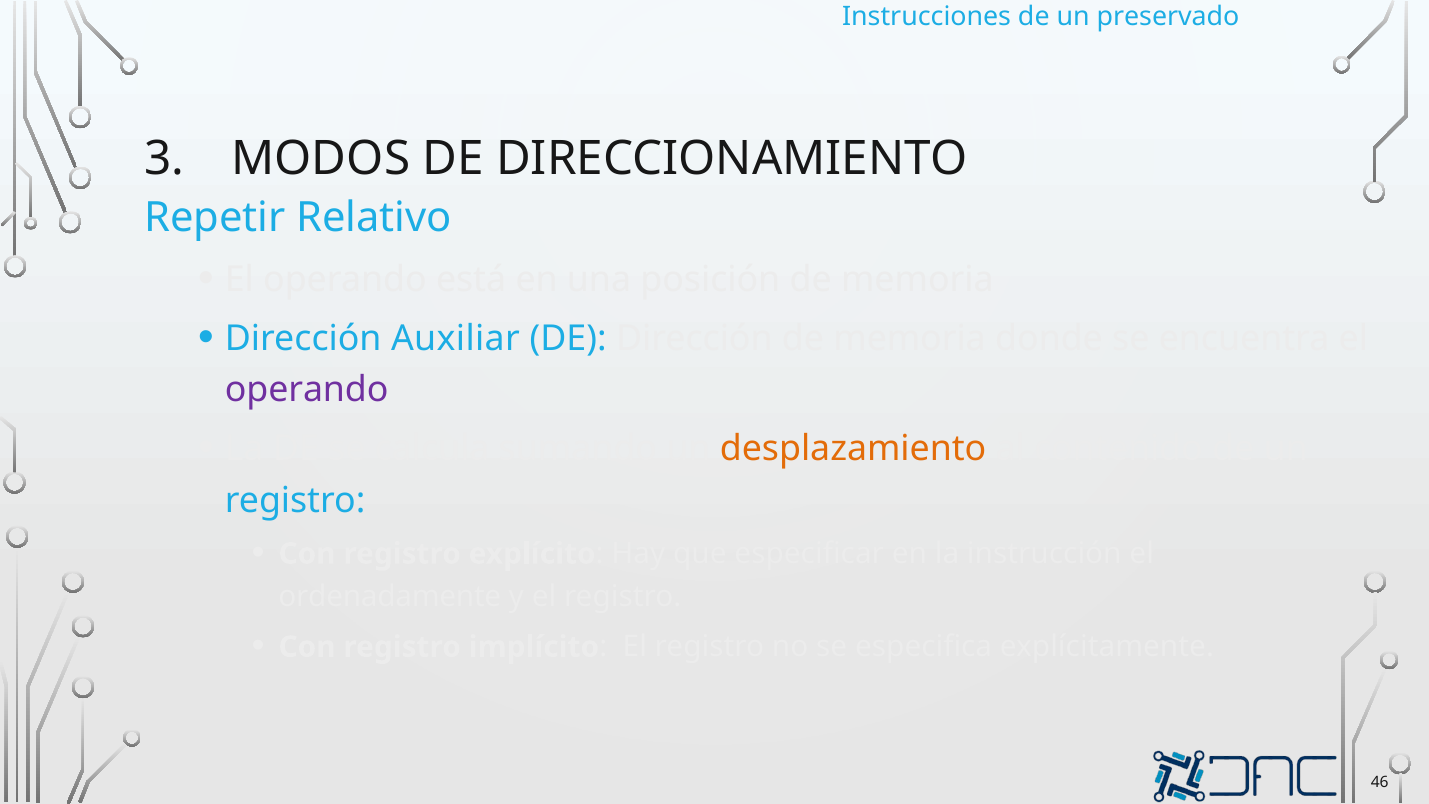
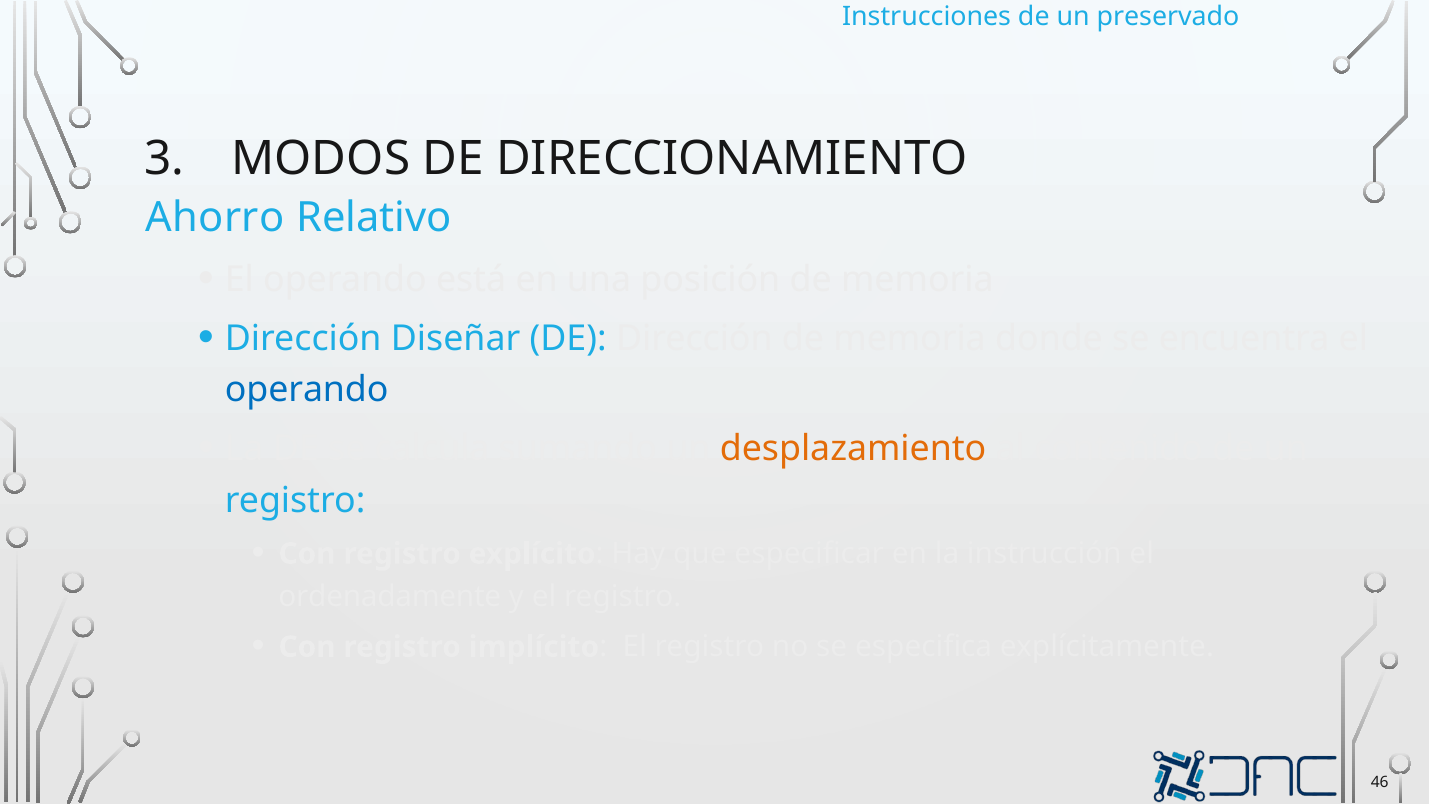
Repetir: Repetir -> Ahorro (215, 218)
Auxiliar: Auxiliar -> Diseñar (456, 338)
operando colour: purple -> blue (307, 390)
